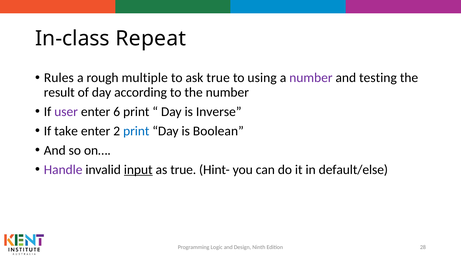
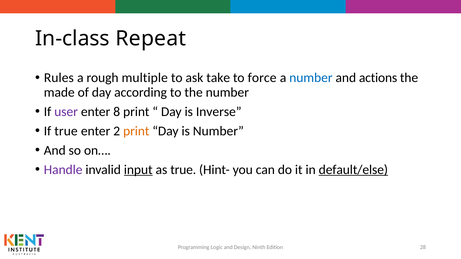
ask true: true -> take (218, 78)
using: using -> force (262, 78)
number colour: purple -> blue (311, 78)
testing: testing -> actions (378, 78)
result: result -> made (59, 92)
6: 6 -> 8 (117, 112)
If take: take -> true (66, 131)
print colour: blue -> orange (136, 131)
is Boolean: Boolean -> Number (218, 131)
default/else underline: none -> present (353, 170)
